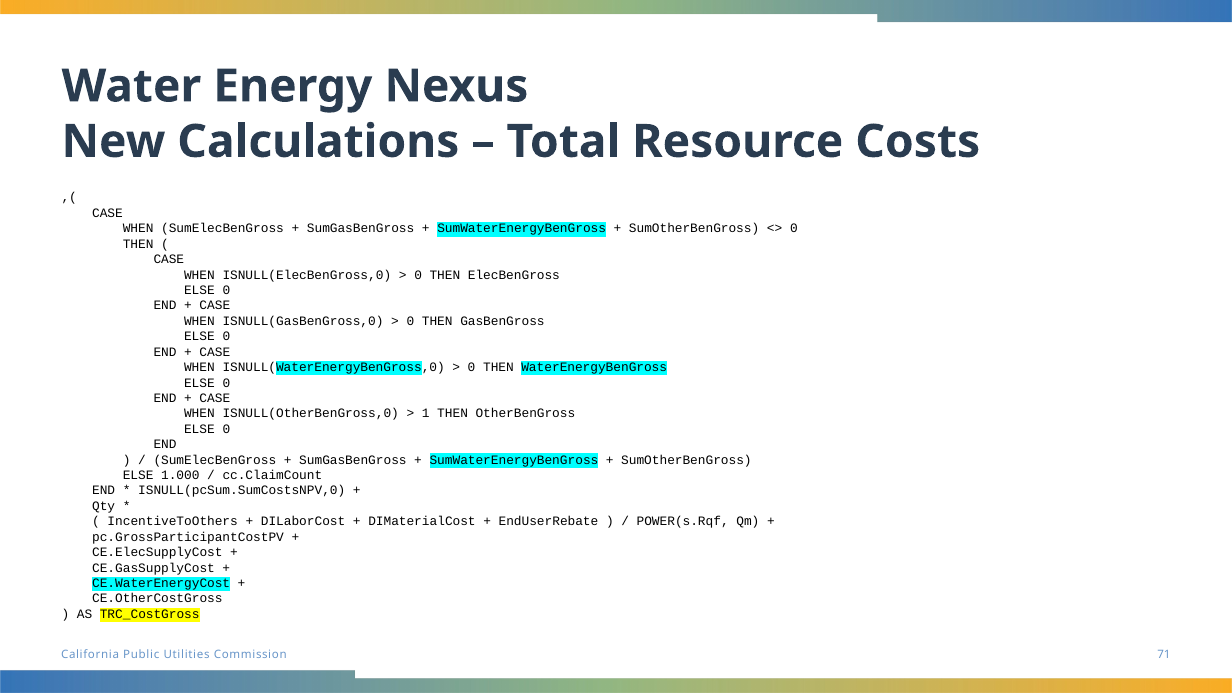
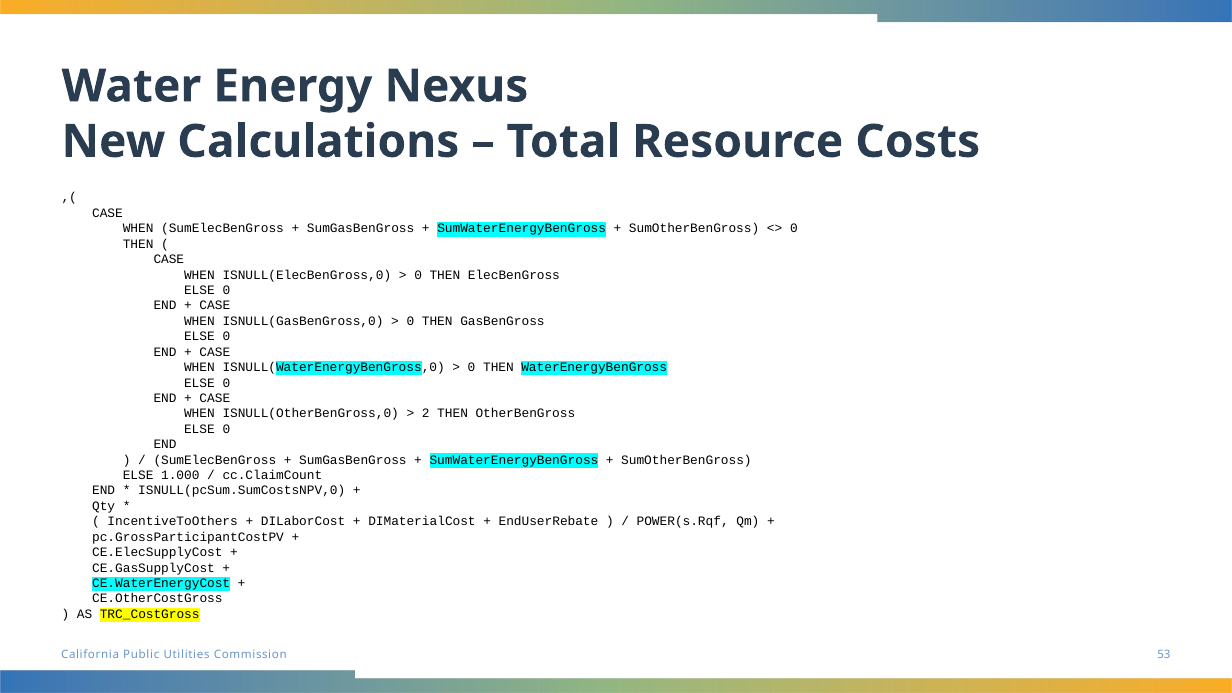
1: 1 -> 2 (426, 414)
71: 71 -> 53 (1164, 655)
